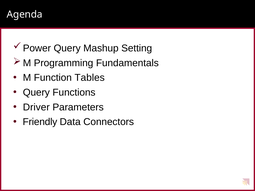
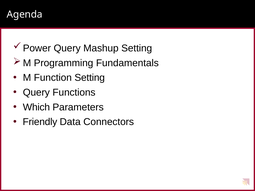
Function Tables: Tables -> Setting (90, 78)
Driver: Driver -> Which (36, 107)
